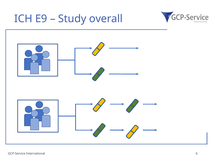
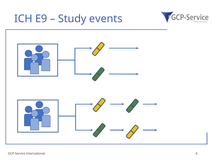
overall: overall -> events (106, 19)
